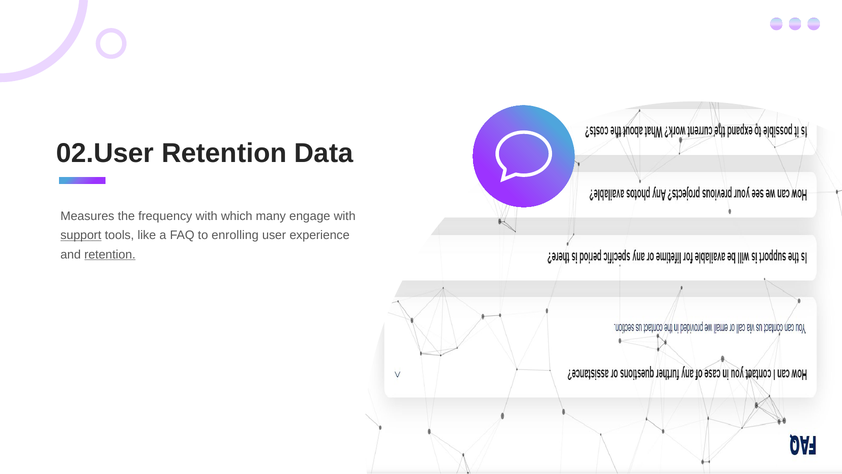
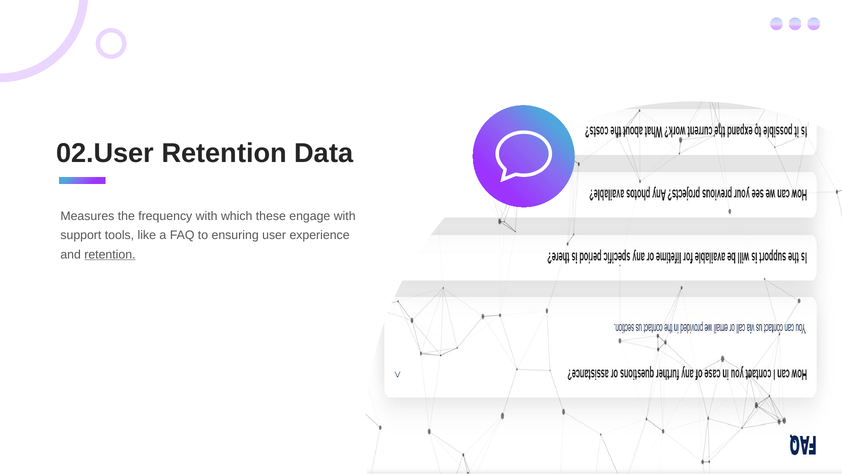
many: many -> these (271, 216)
support underline: present -> none (81, 235)
enrolling: enrolling -> ensuring (235, 235)
